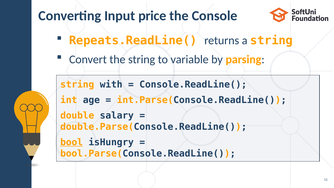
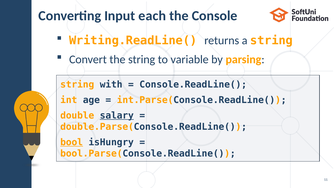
price: price -> each (152, 16)
Repeats.ReadLine(: Repeats.ReadLine( -> Writing.ReadLine( (133, 40)
salary underline: none -> present (117, 115)
